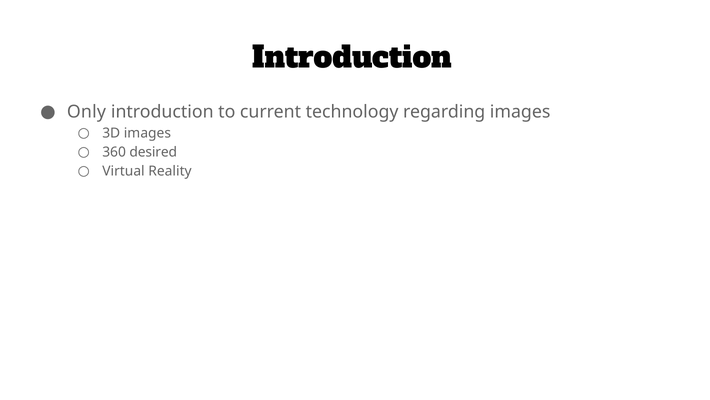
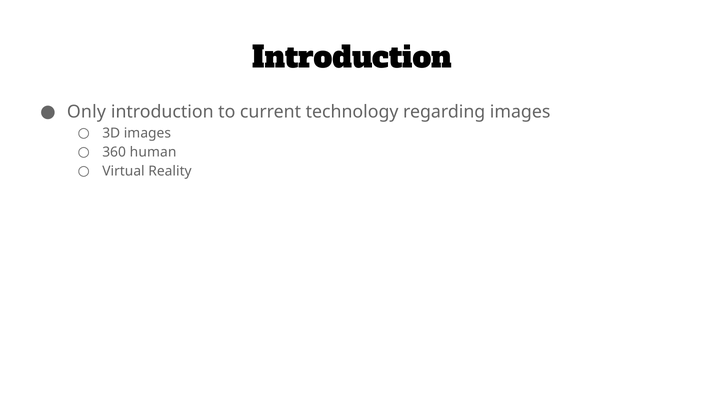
desired: desired -> human (153, 152)
